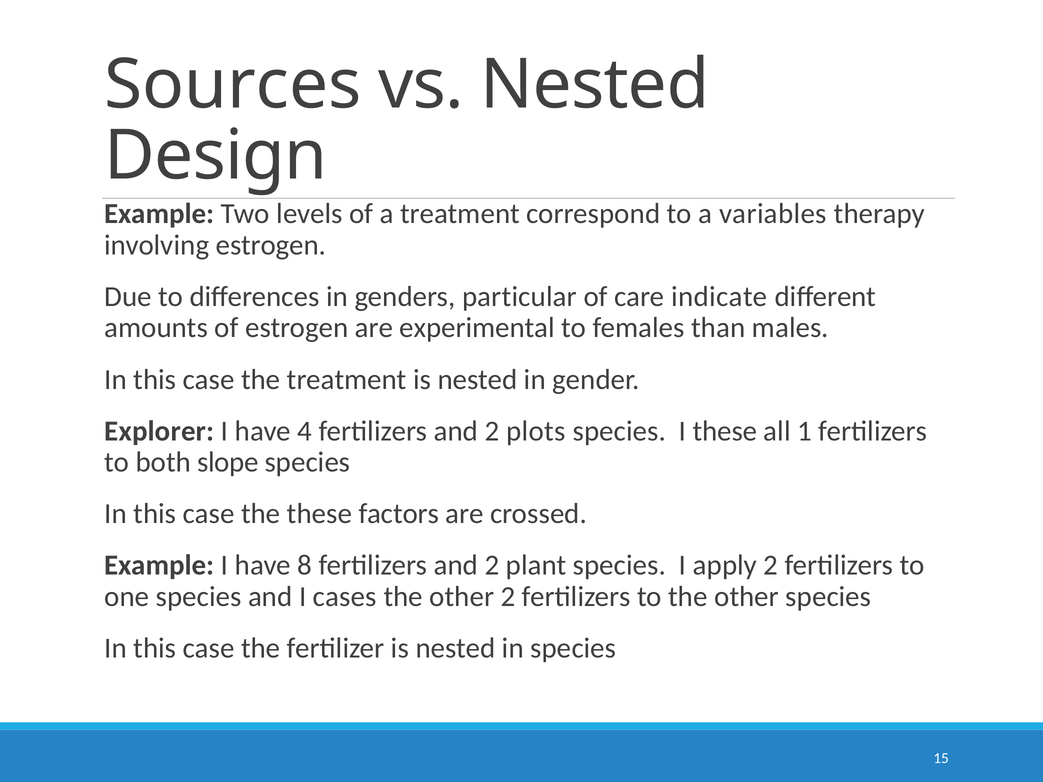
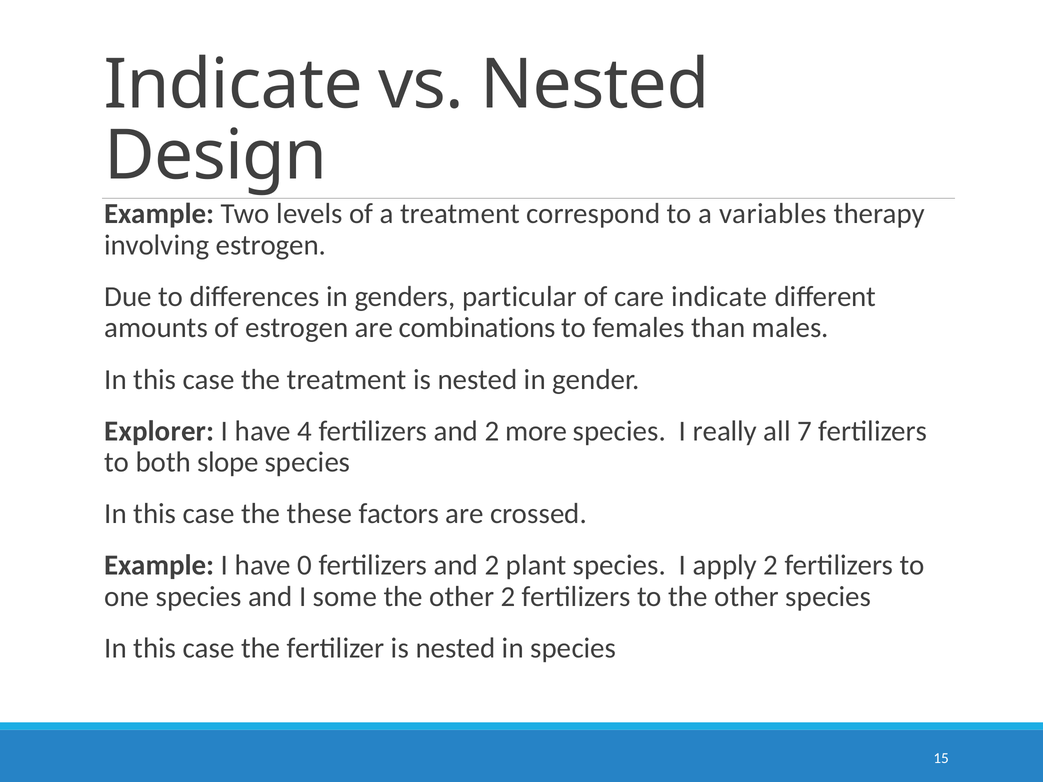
Sources: Sources -> Indicate (233, 85)
experimental: experimental -> combinations (477, 328)
plots: plots -> more (536, 431)
I these: these -> really (725, 431)
1: 1 -> 7 (805, 431)
8: 8 -> 0 (305, 566)
cases: cases -> some (345, 597)
